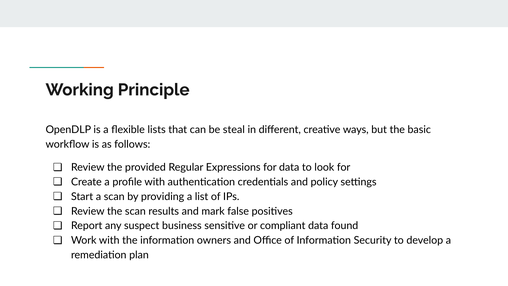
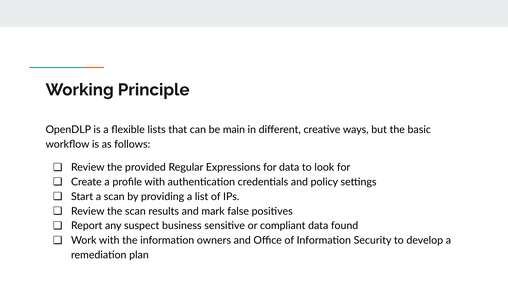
steal: steal -> main (234, 130)
